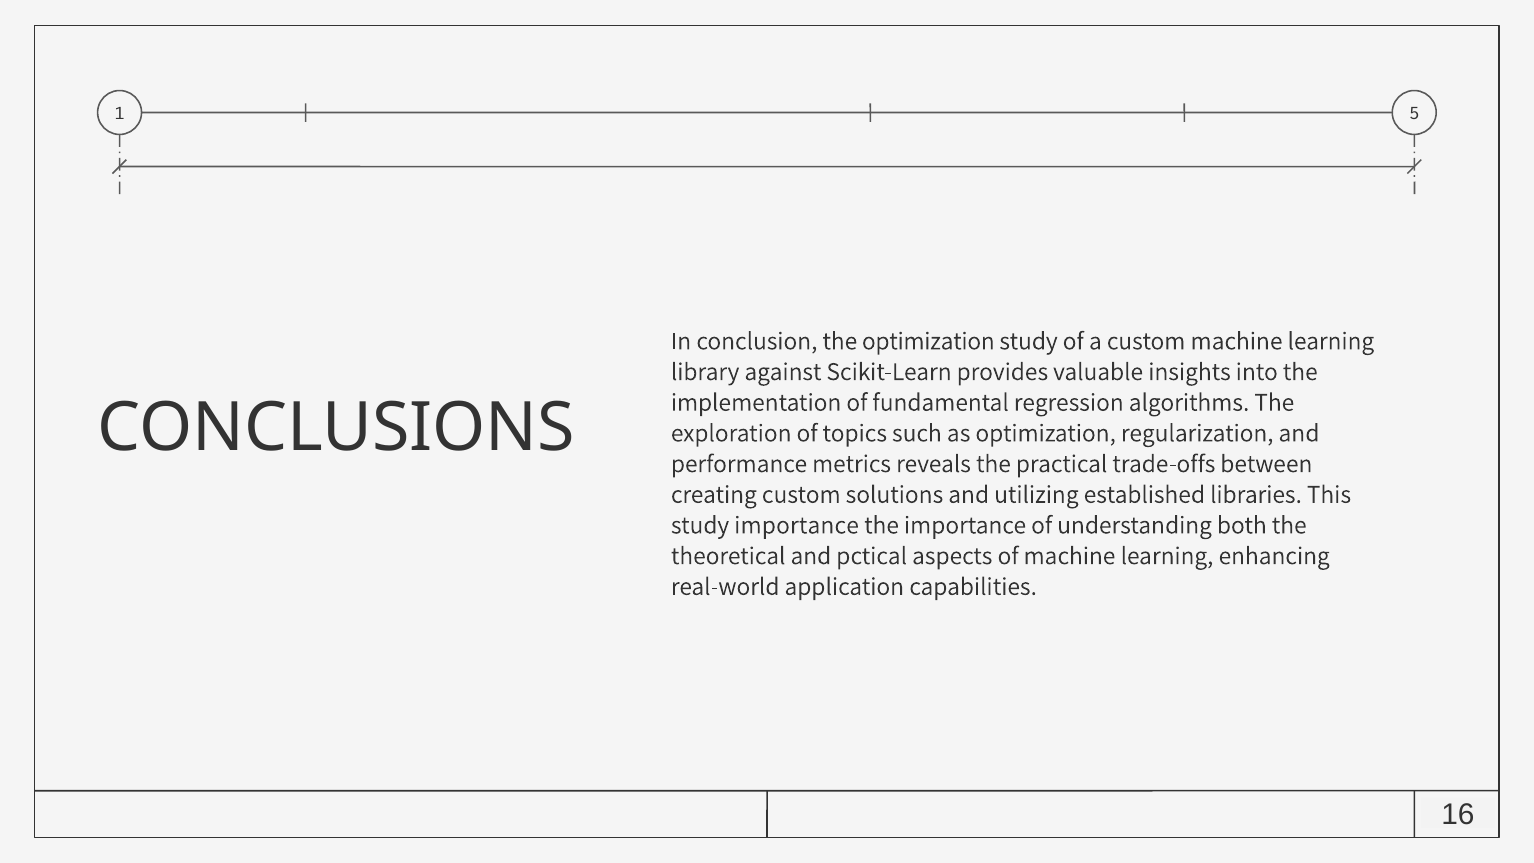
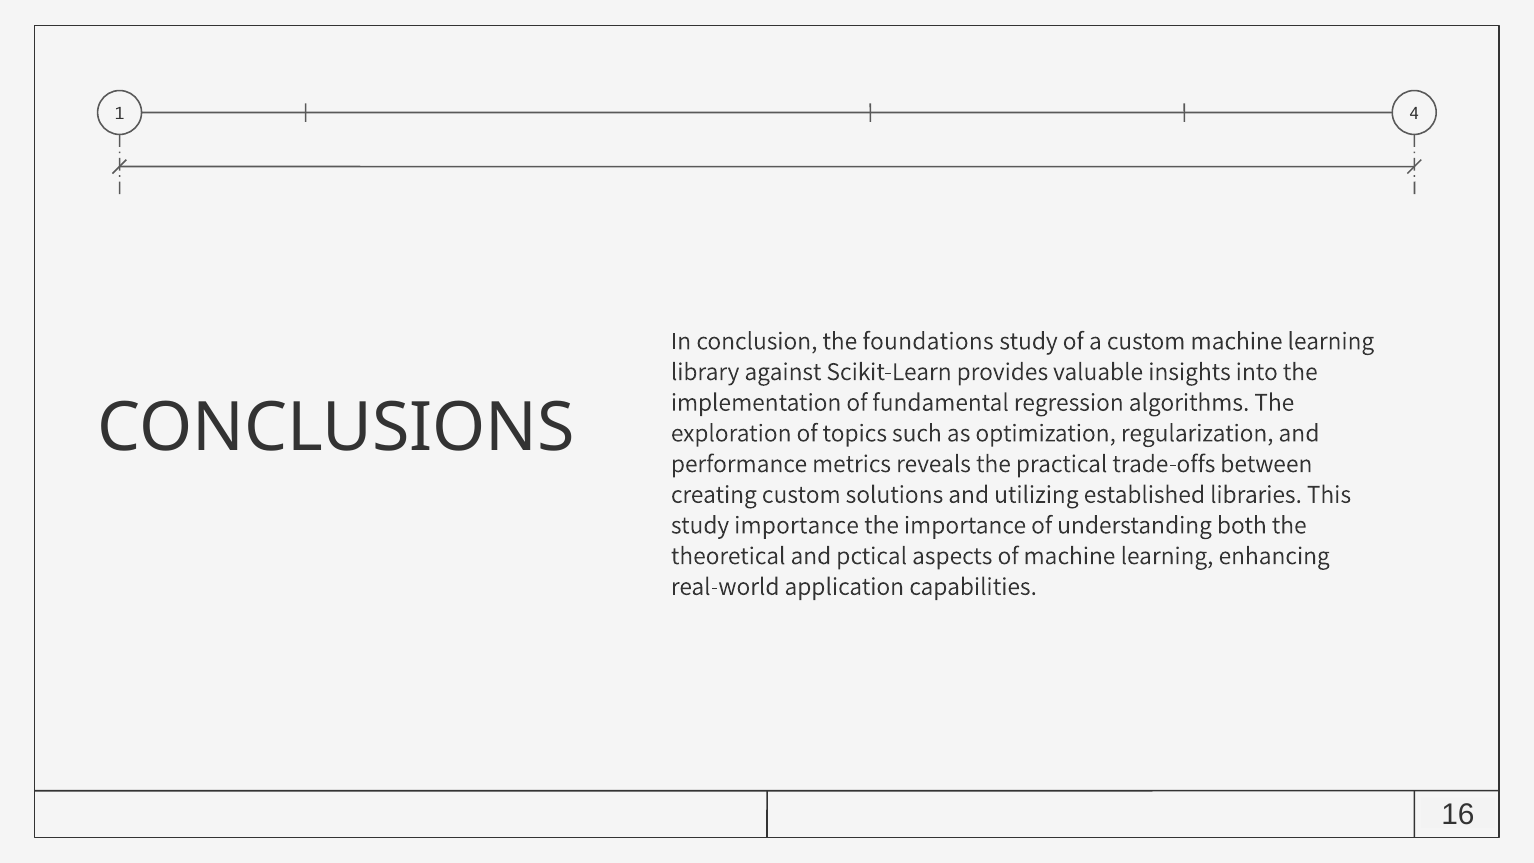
5: 5 -> 4 (1414, 114)
the optimization: optimization -> foundations (928, 341)
